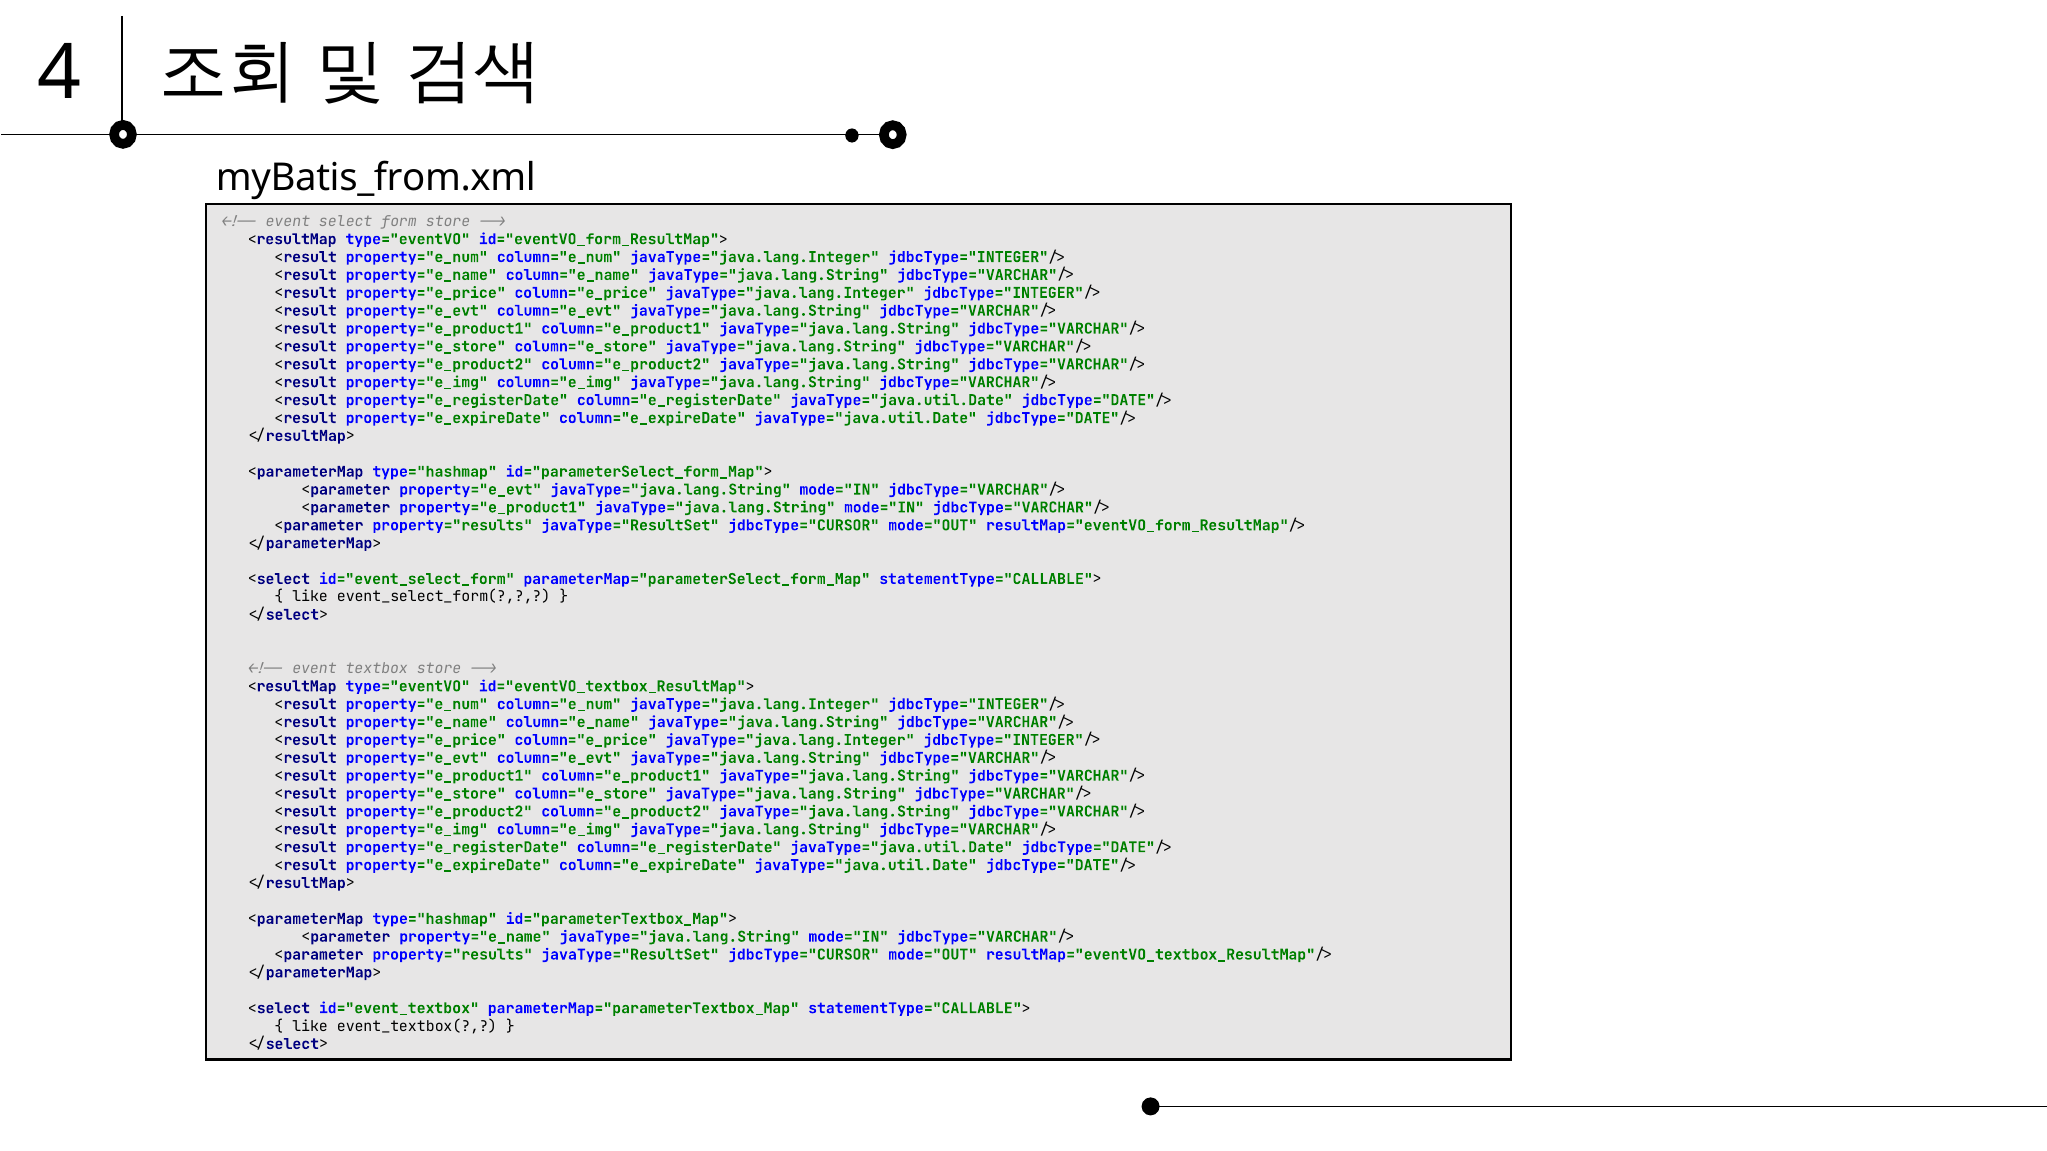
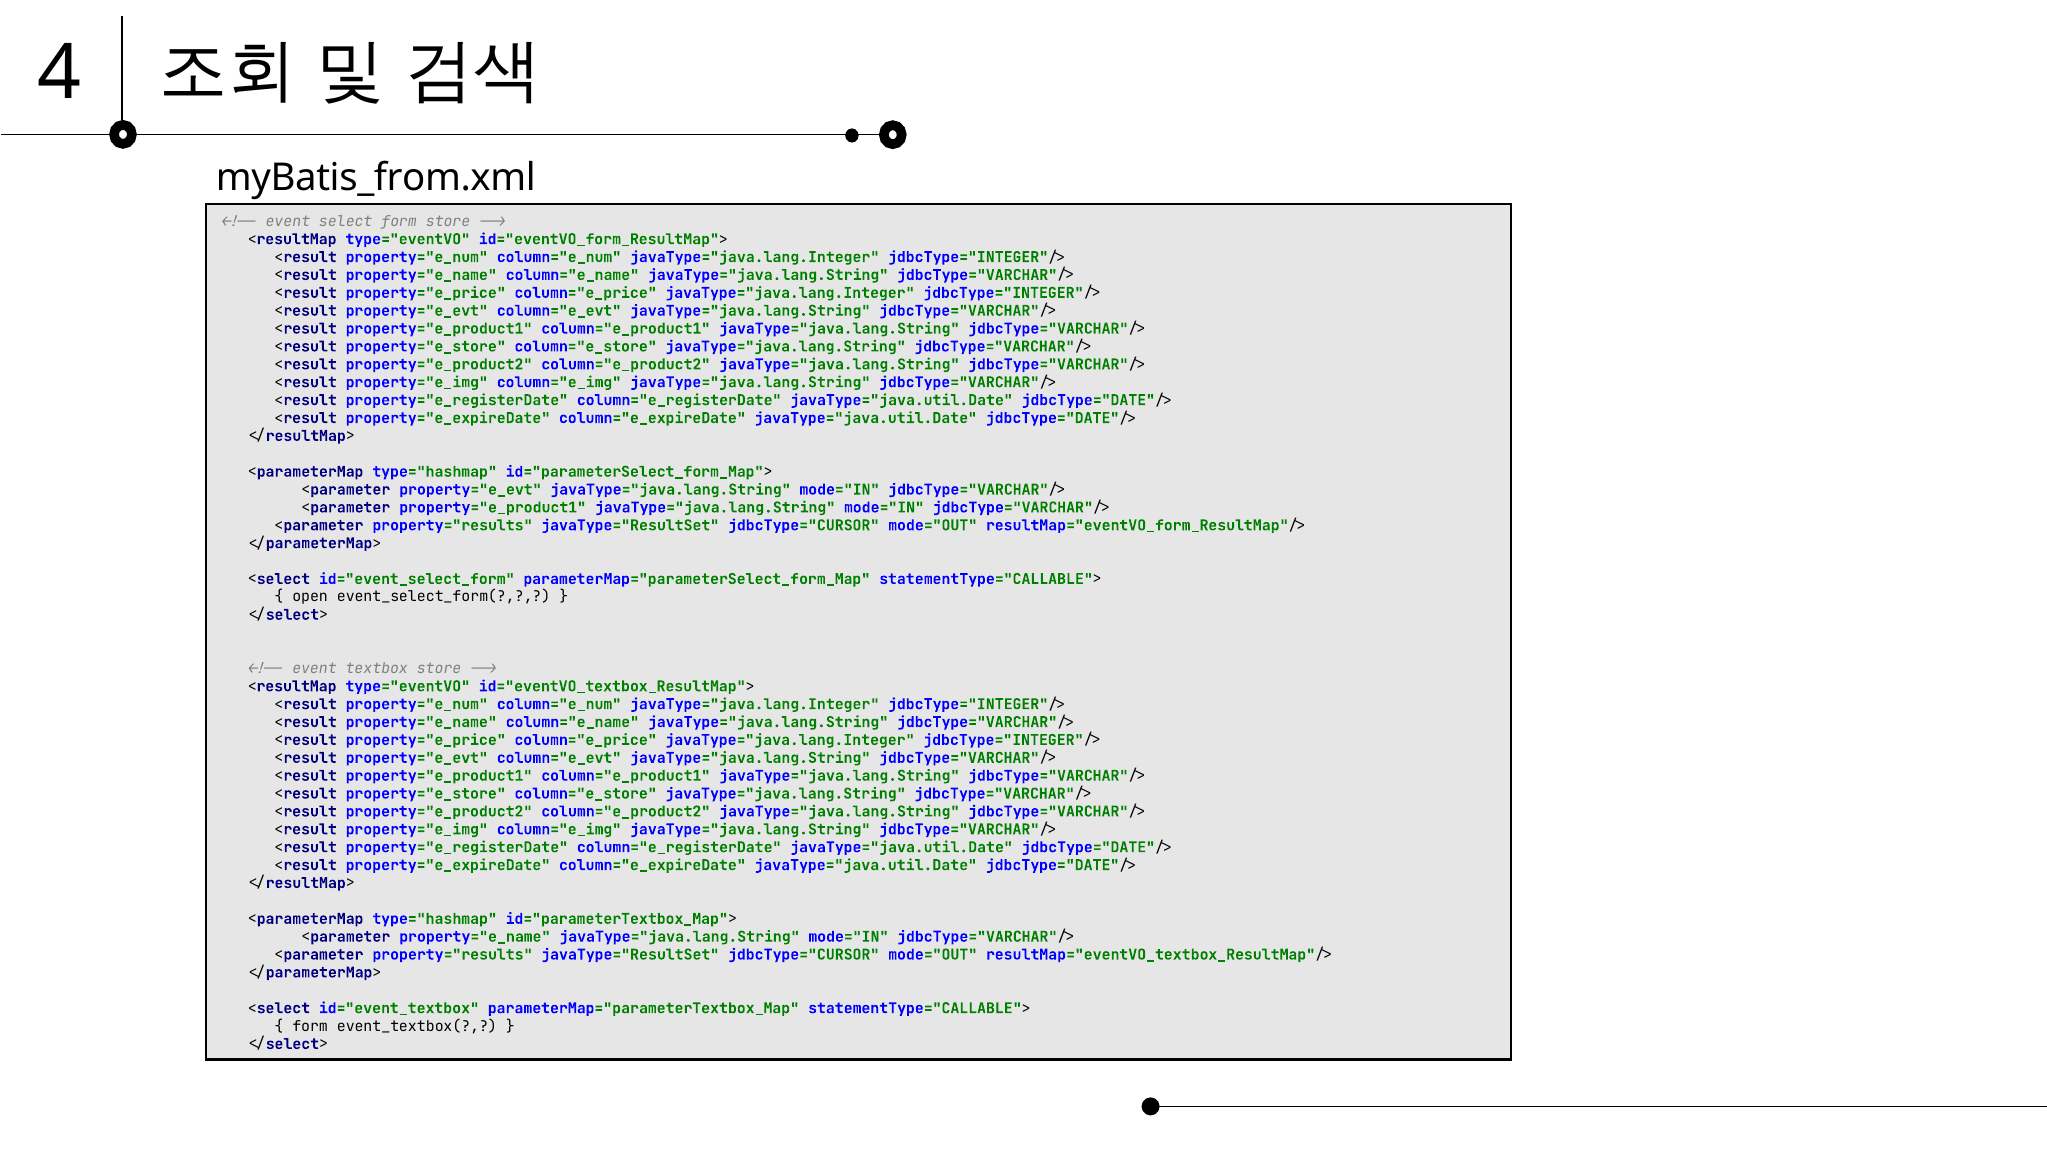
like: like -> open (310, 597)
like: like -> form (310, 1027)
